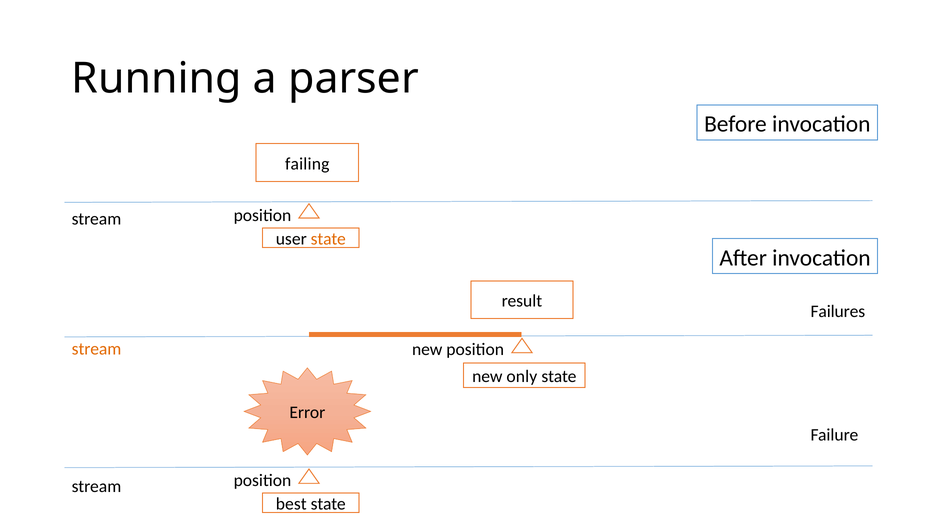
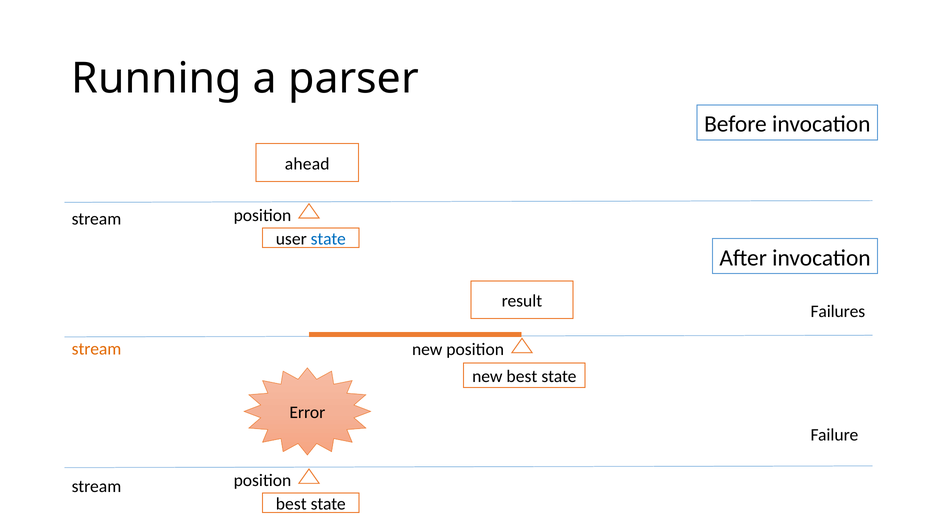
failing: failing -> ahead (307, 164)
state colour: orange -> blue (328, 239)
new only: only -> best (522, 376)
